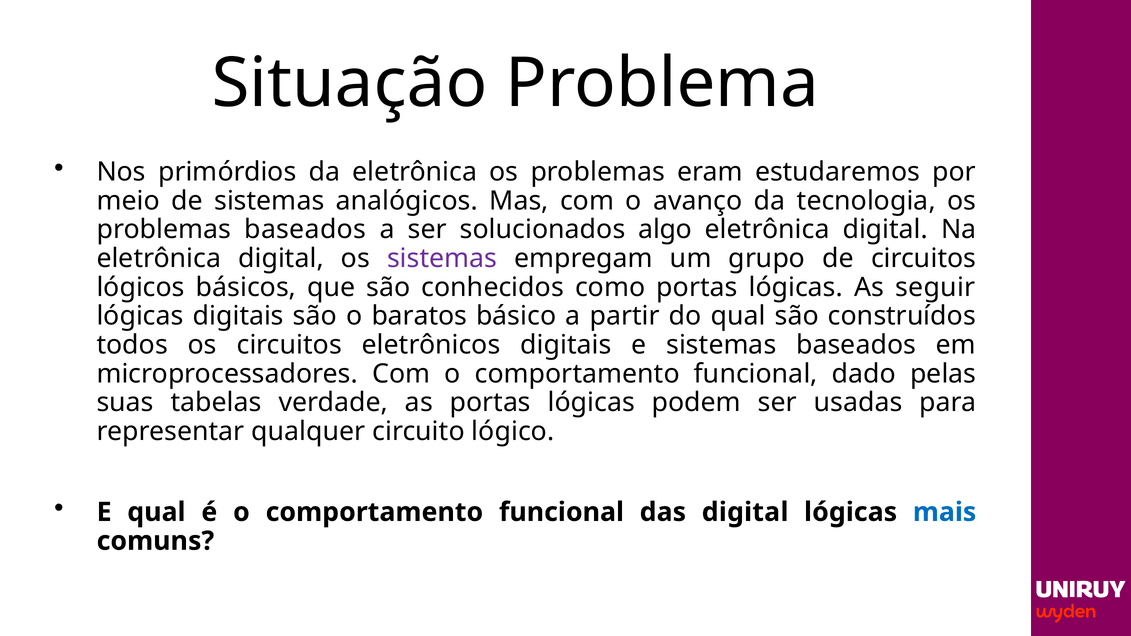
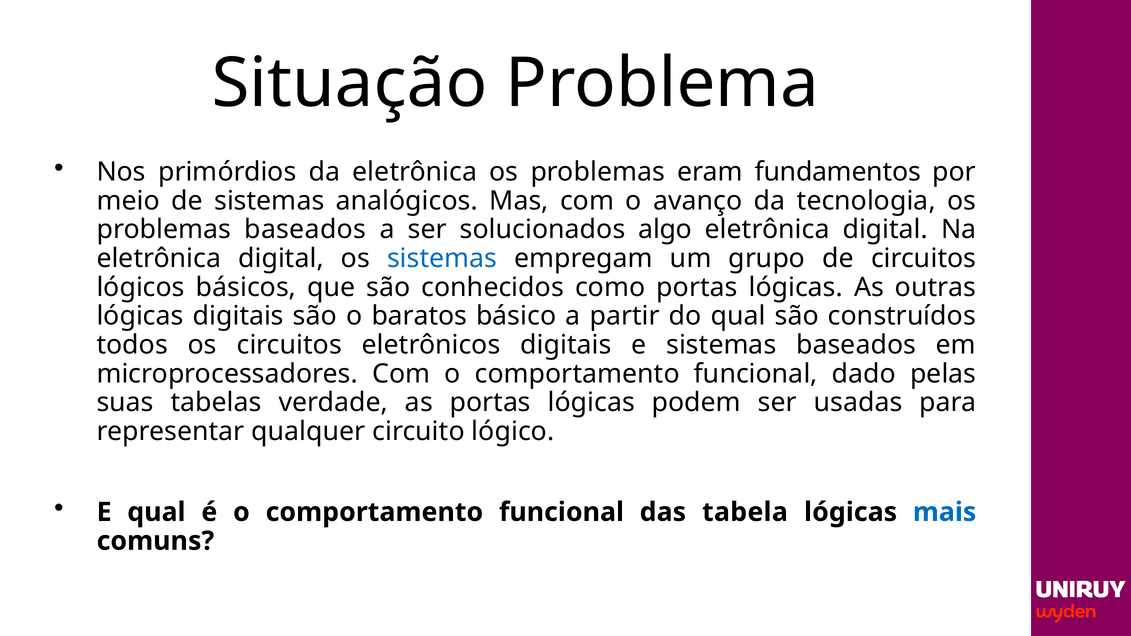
estudaremos: estudaremos -> fundamentos (838, 172)
sistemas colour: purple -> blue (442, 258)
seguir: seguir -> outras (936, 287)
das digital: digital -> tabela (745, 512)
